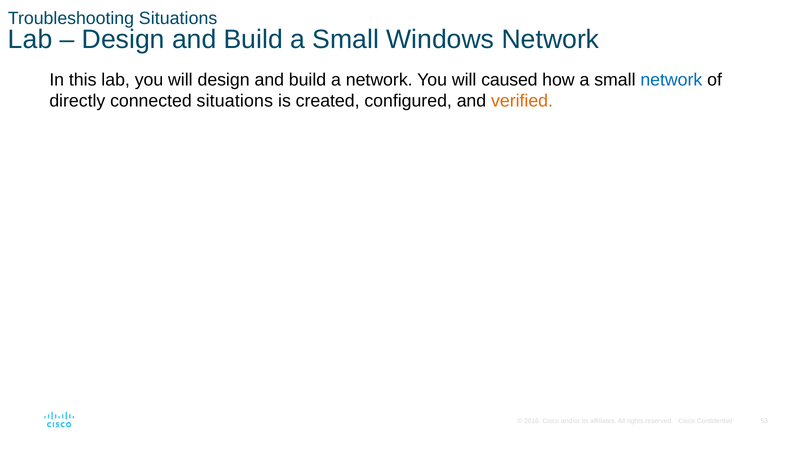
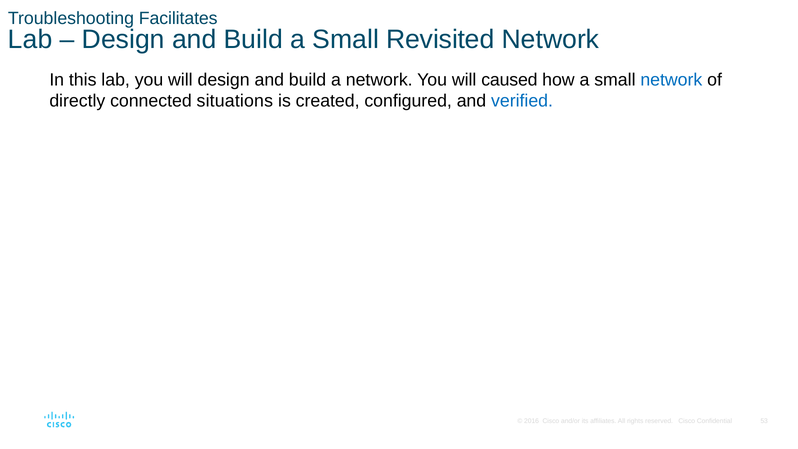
Troubleshooting Situations: Situations -> Facilitates (178, 18)
Windows: Windows -> Revisited (440, 39)
verified colour: orange -> blue (522, 101)
